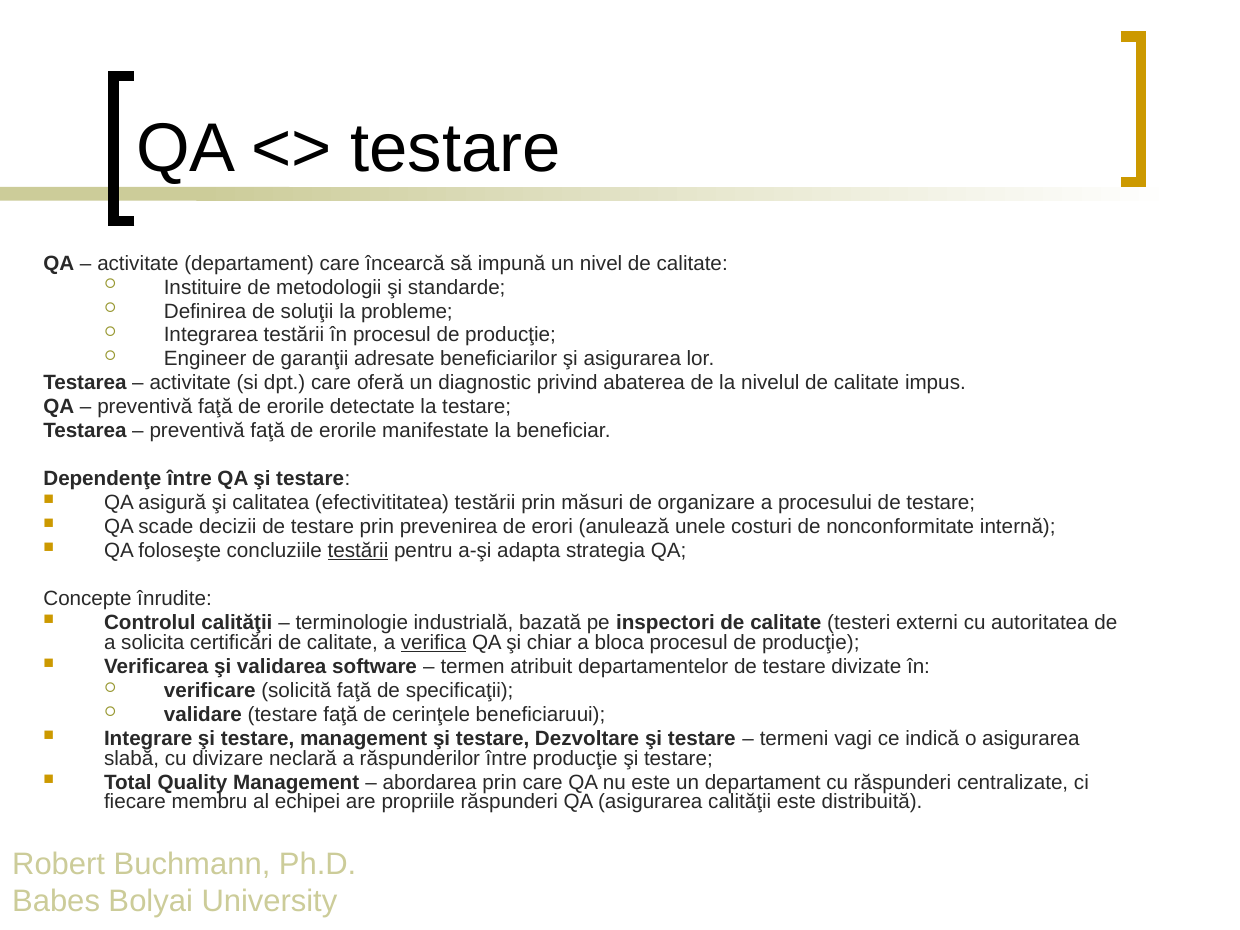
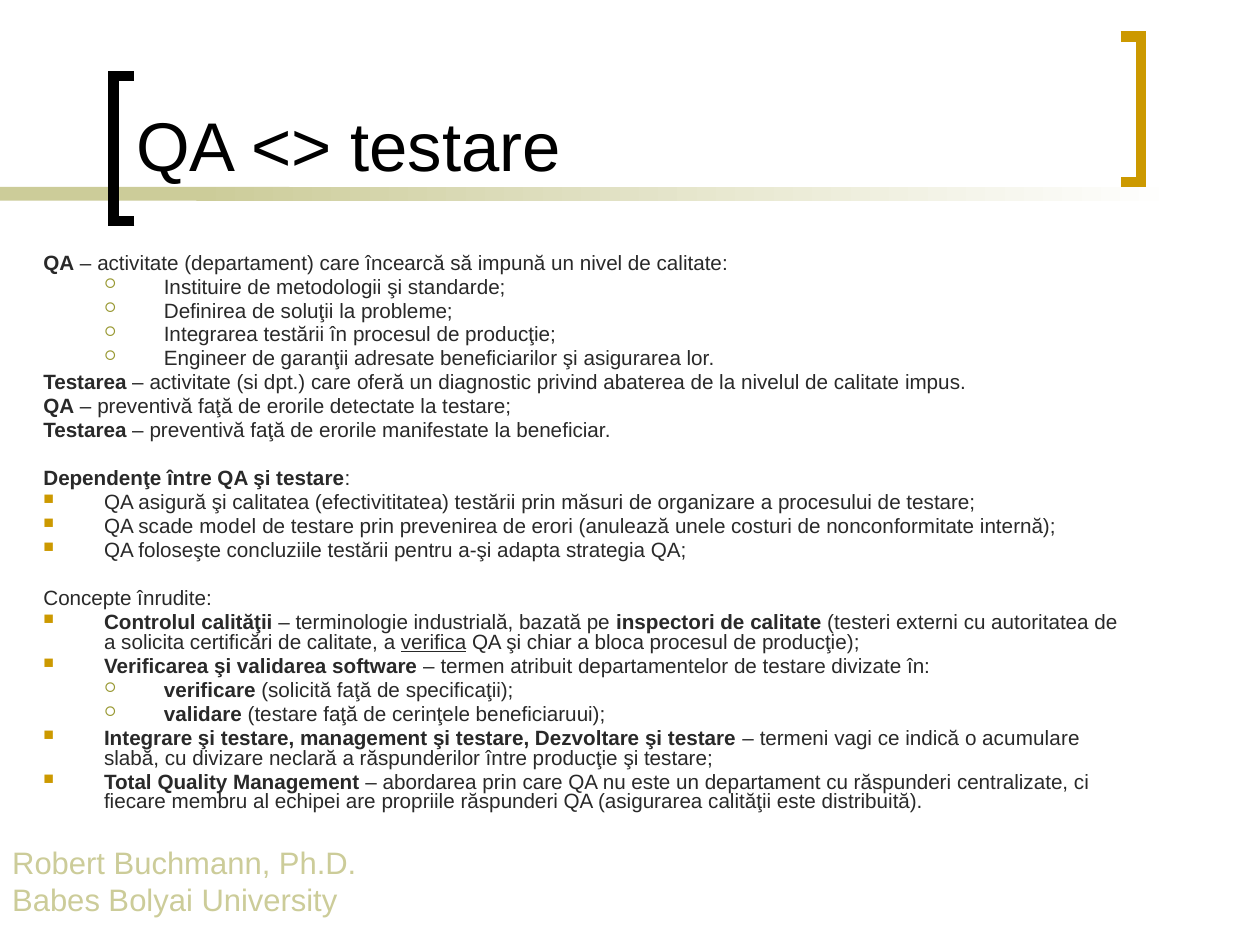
decizii: decizii -> model (228, 527)
testării underline: present -> none (358, 551)
o asigurarea: asigurarea -> acumulare (1031, 739)
